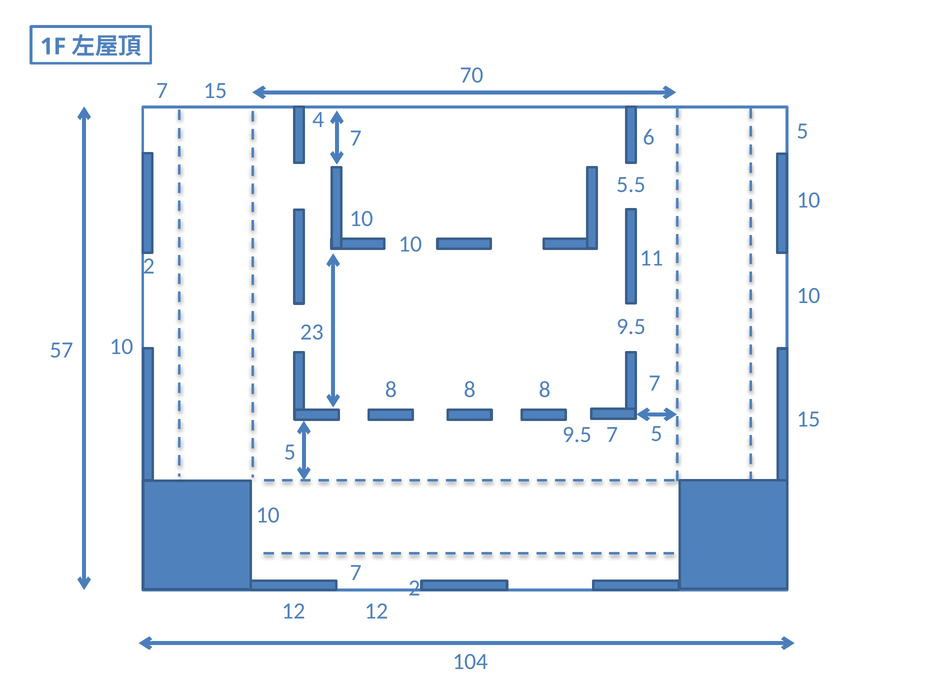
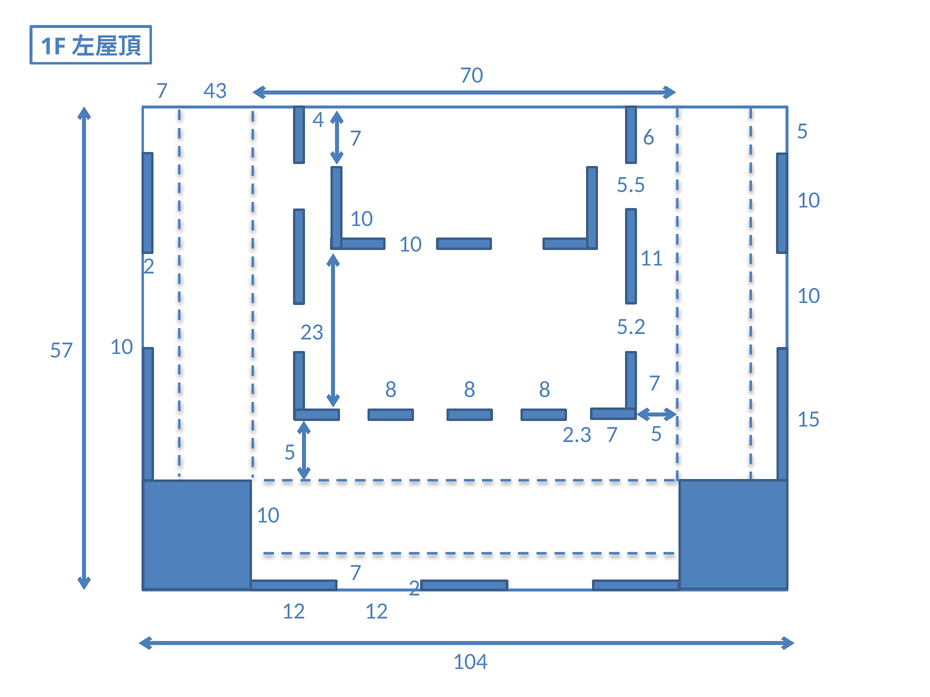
7 15: 15 -> 43 (215, 91)
9.5: 9.5 -> 5.2 (631, 327)
9.5: 9.5 -> 2.3 (577, 435)
